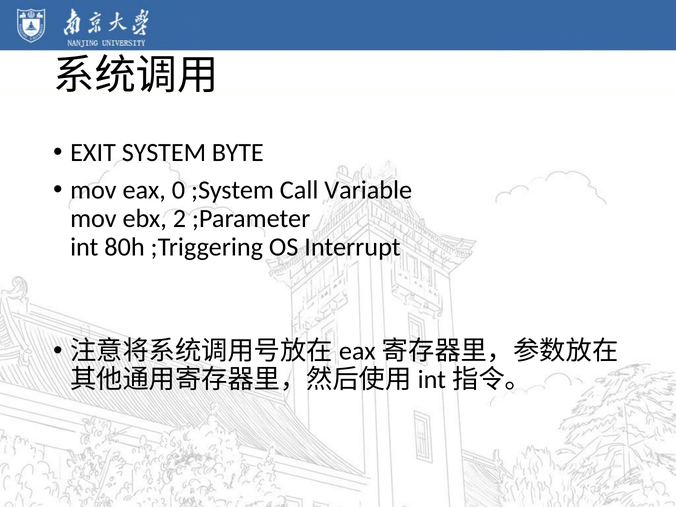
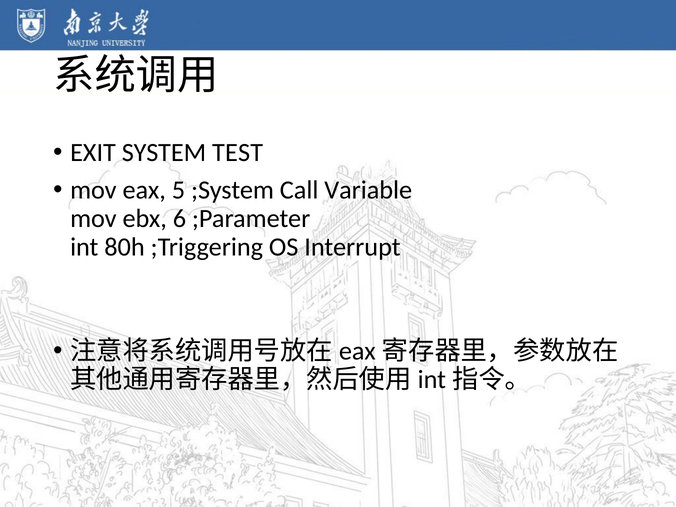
BYTE: BYTE -> TEST (238, 152)
0: 0 -> 5 (178, 190)
2: 2 -> 6 (179, 219)
